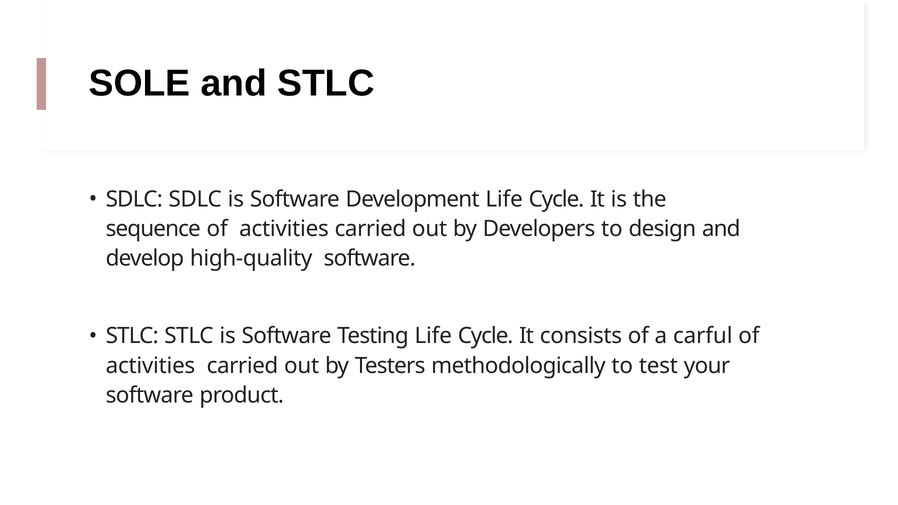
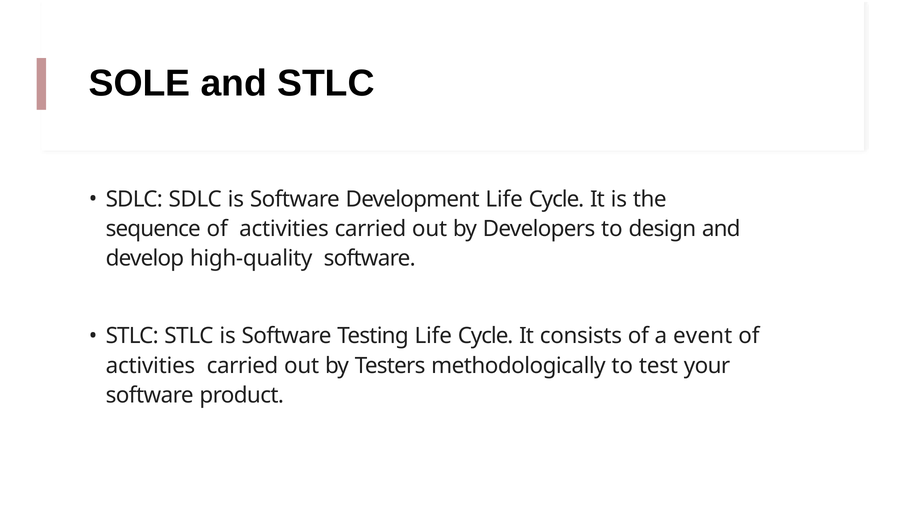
carful: carful -> event (703, 336)
